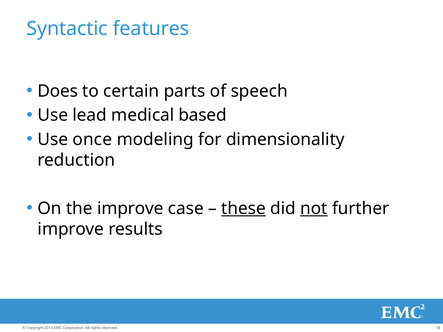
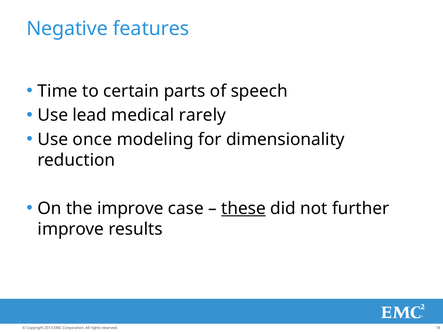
Syntactic: Syntactic -> Negative (67, 29)
Does: Does -> Time (58, 91)
based: based -> rarely (202, 115)
not underline: present -> none (314, 208)
